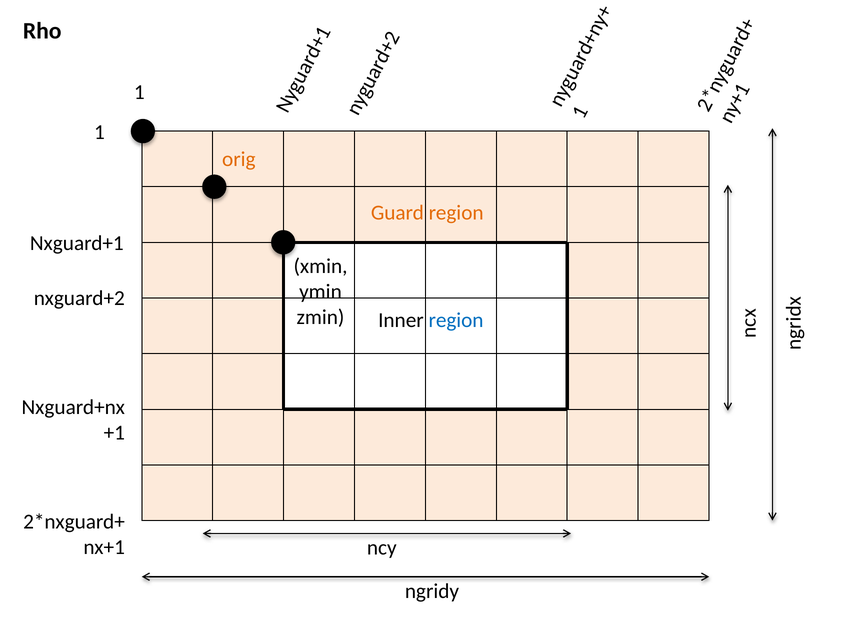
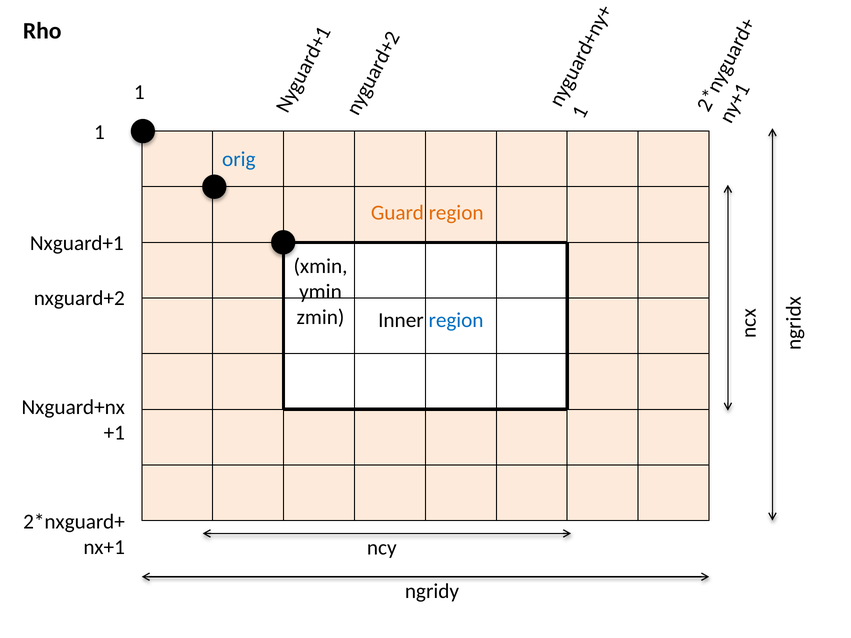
orig colour: orange -> blue (239, 159)
